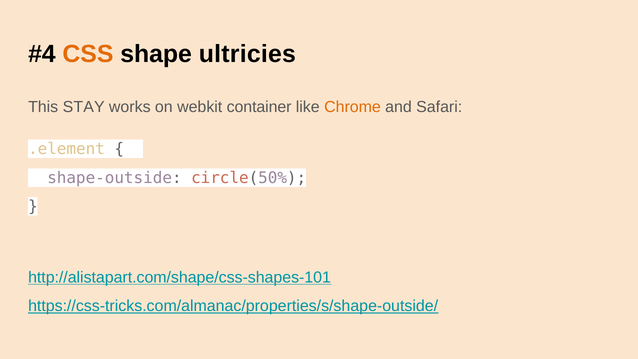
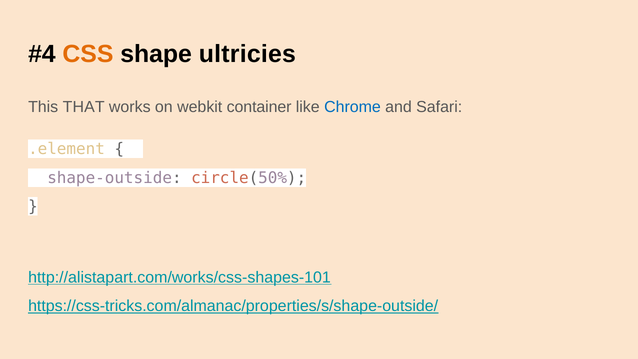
STAY: STAY -> THAT (84, 107)
Chrome colour: orange -> blue (352, 107)
http://alistapart.com/shape/css-shapes-101: http://alistapart.com/shape/css-shapes-101 -> http://alistapart.com/works/css-shapes-101 (179, 277)
